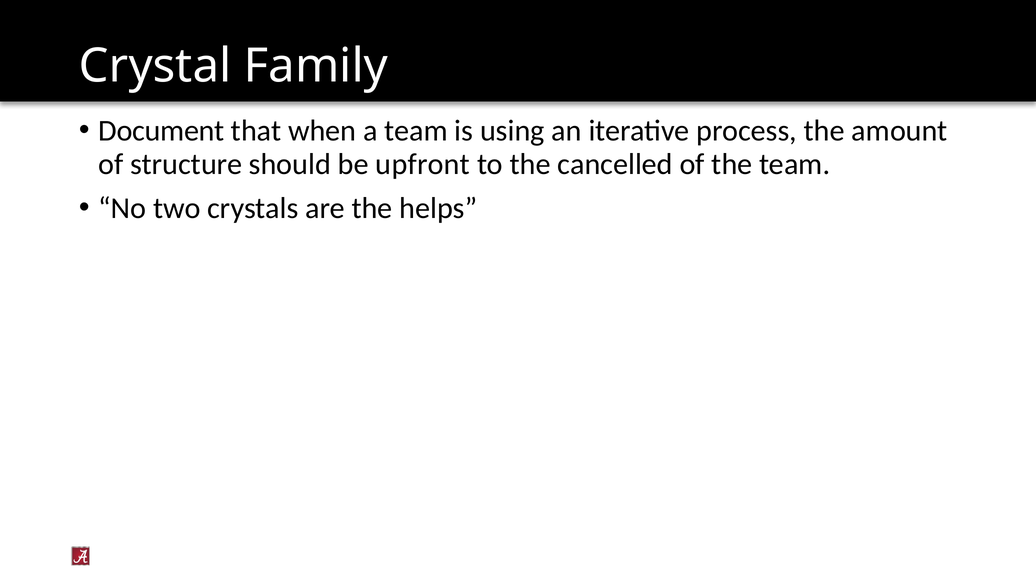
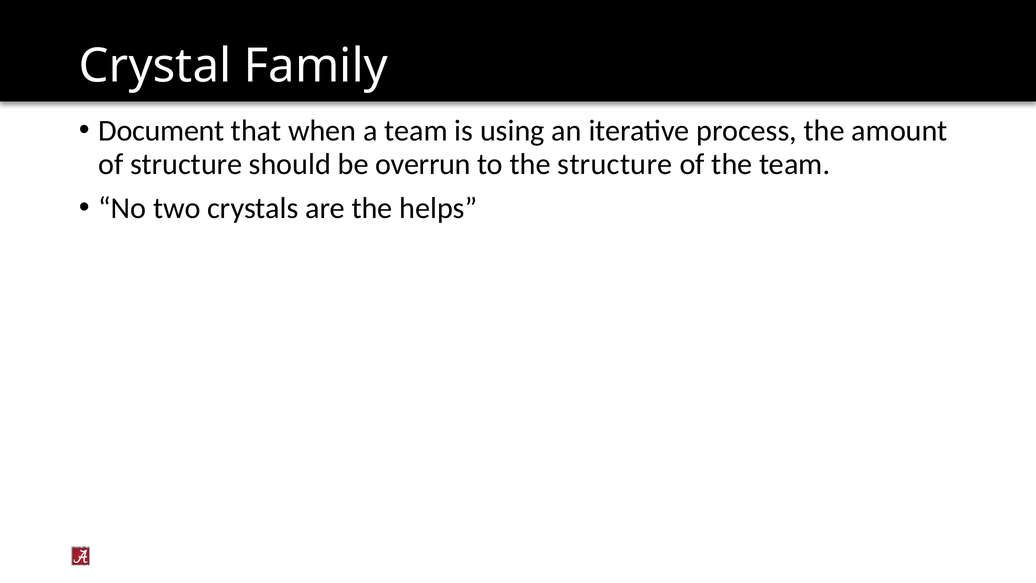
upfront: upfront -> overrun (423, 164)
the cancelled: cancelled -> structure (615, 164)
